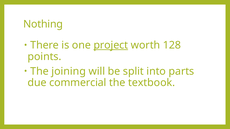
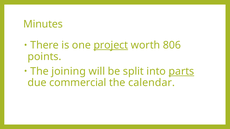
Nothing: Nothing -> Minutes (43, 24)
128: 128 -> 806 (172, 45)
parts underline: none -> present (181, 71)
textbook: textbook -> calendar (152, 83)
